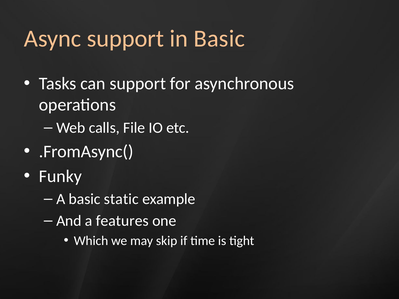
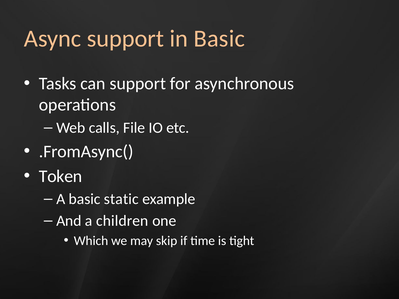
Funky: Funky -> Token (61, 176)
features: features -> children (122, 221)
